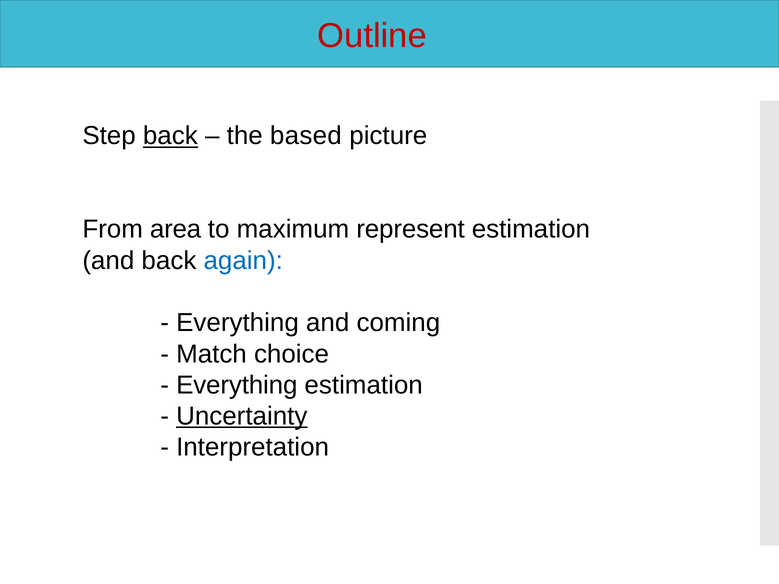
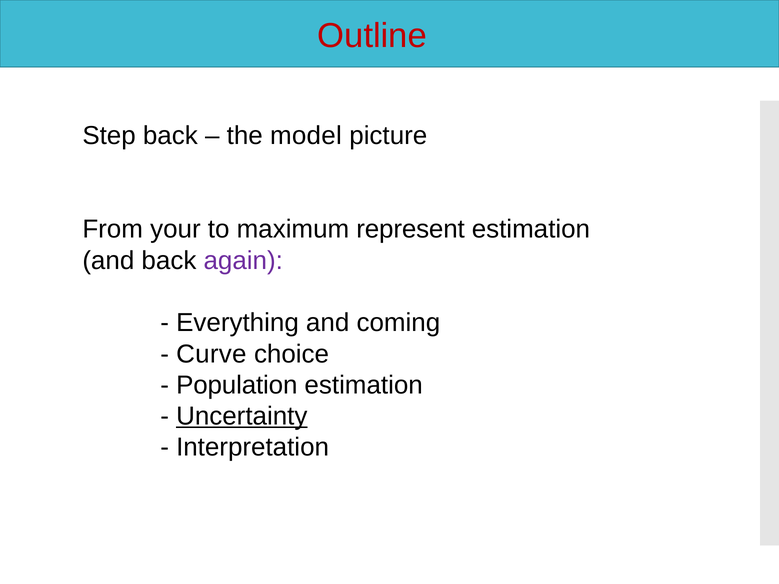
back underline: present -> none (170, 136)
based: based -> model (306, 136)
area: area -> your (175, 229)
again colour: blue -> purple (243, 261)
Match: Match -> Curve (211, 354)
Everything: Everything -> Population (237, 385)
